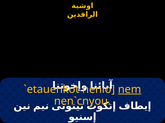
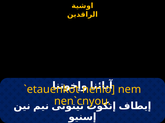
nem underline: present -> none (130, 90)
